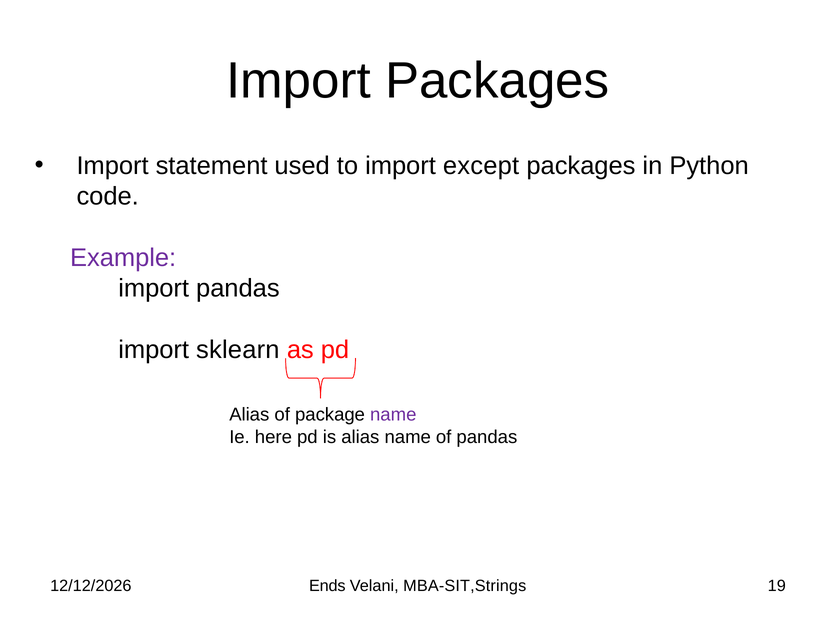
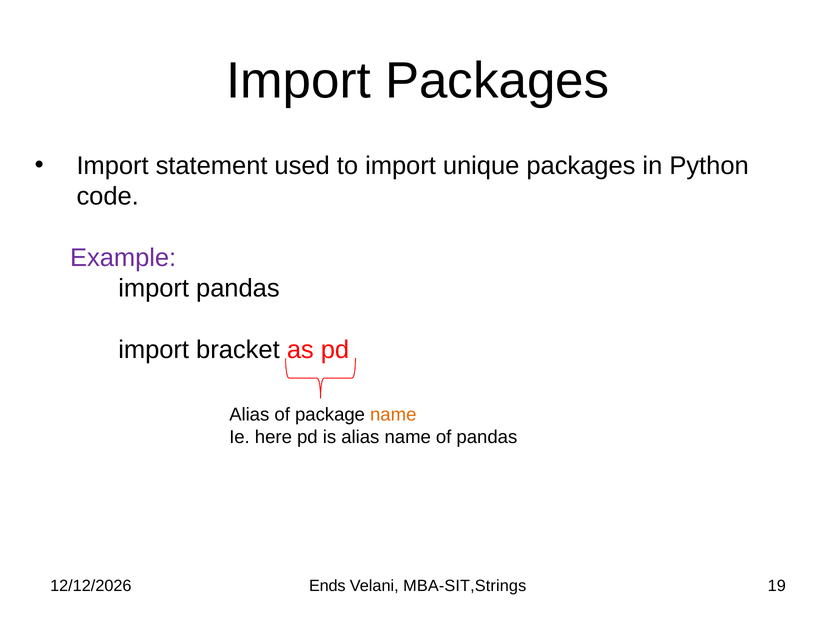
except: except -> unique (481, 166)
sklearn: sklearn -> bracket (238, 350)
name colour: purple -> orange (393, 415)
